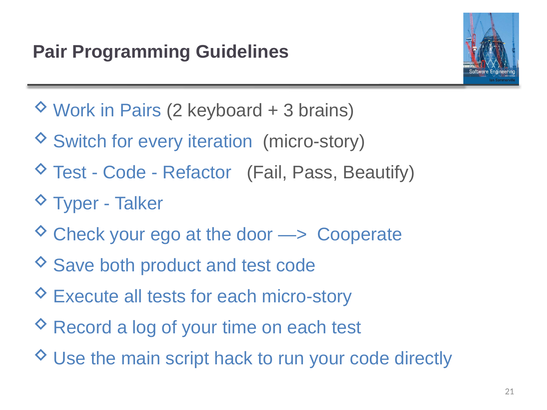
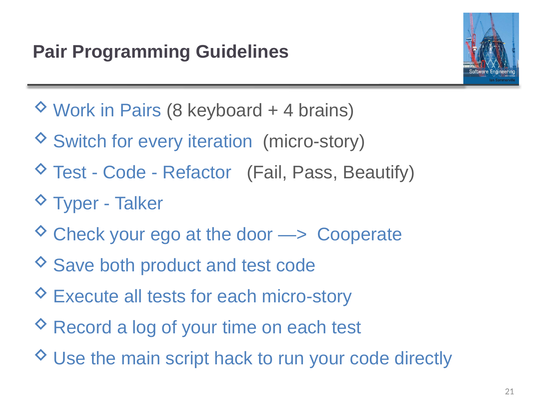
2: 2 -> 8 (174, 111)
3: 3 -> 4 (289, 111)
